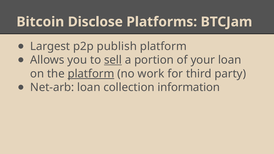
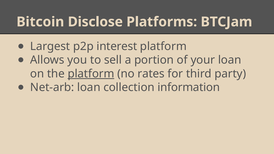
publish: publish -> interest (117, 46)
sell underline: present -> none (113, 60)
work: work -> rates (151, 74)
